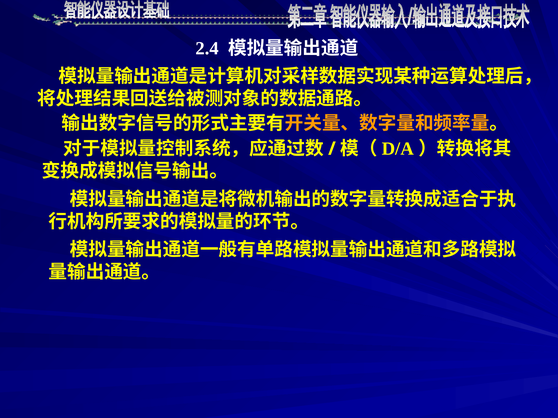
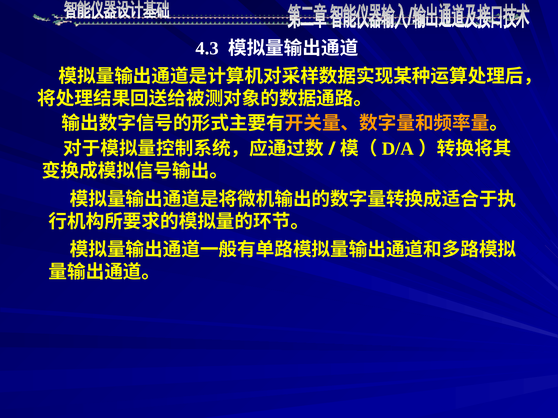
2.4: 2.4 -> 4.3 (207, 48)
